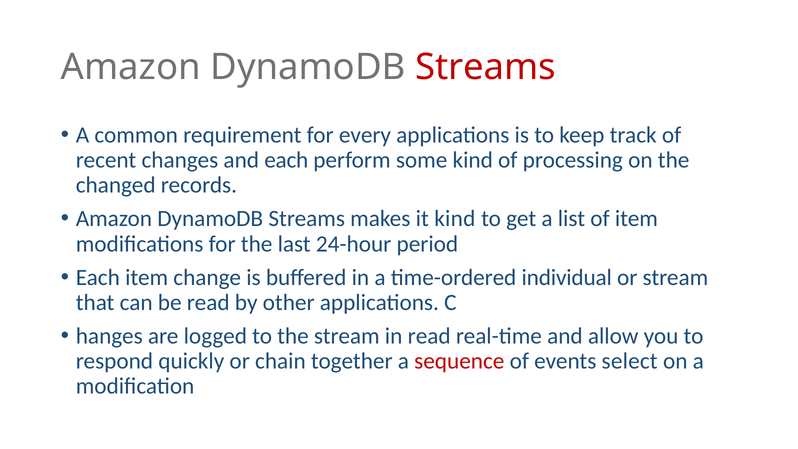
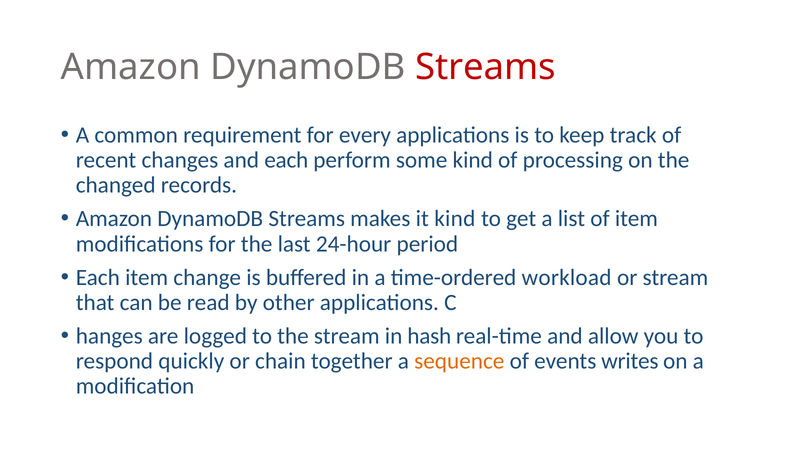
individual: individual -> workload (567, 277)
in read: read -> hash (429, 336)
sequence colour: red -> orange (459, 361)
select: select -> writes (630, 361)
